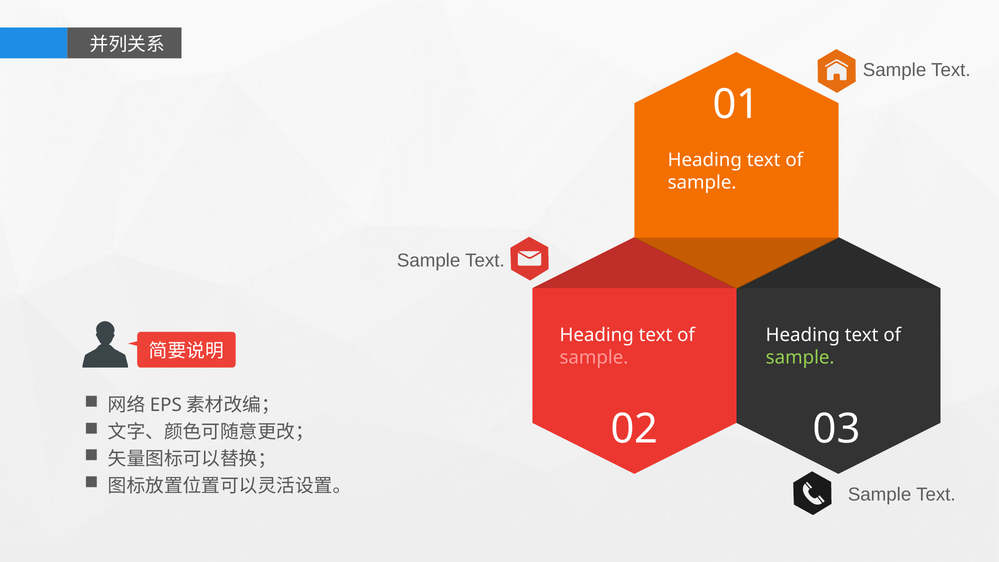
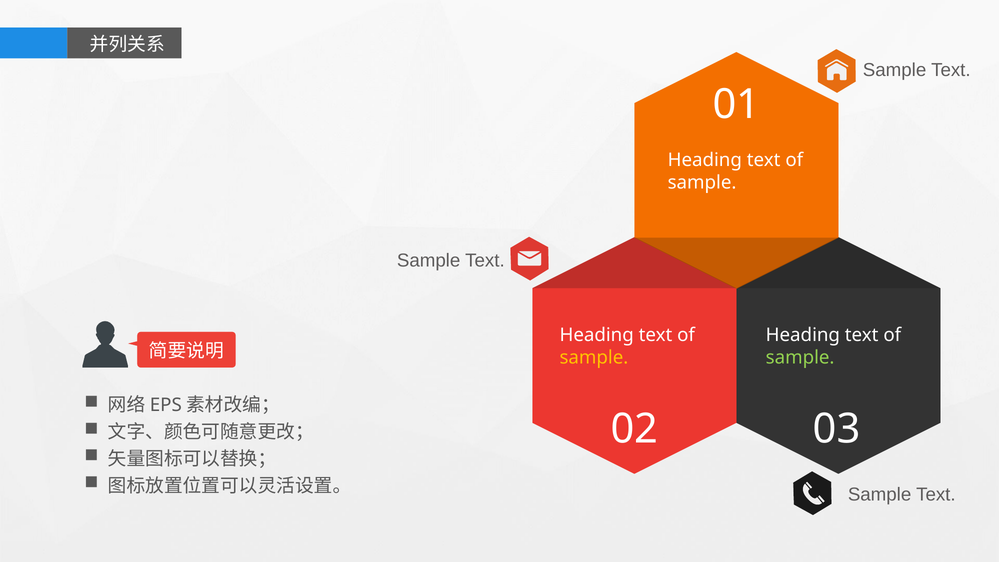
sample colour: pink -> yellow (594, 357)
